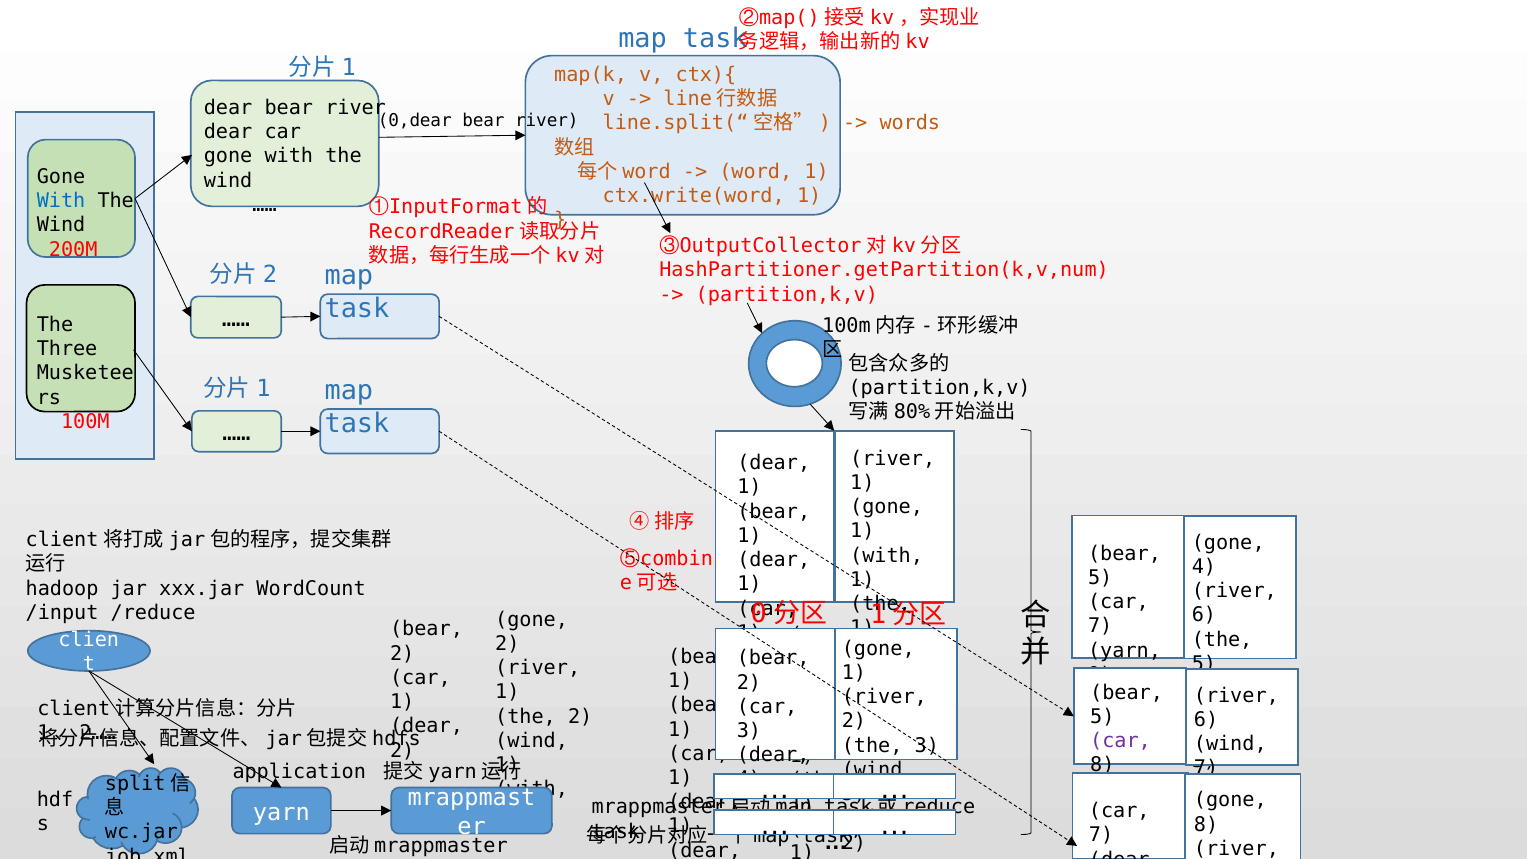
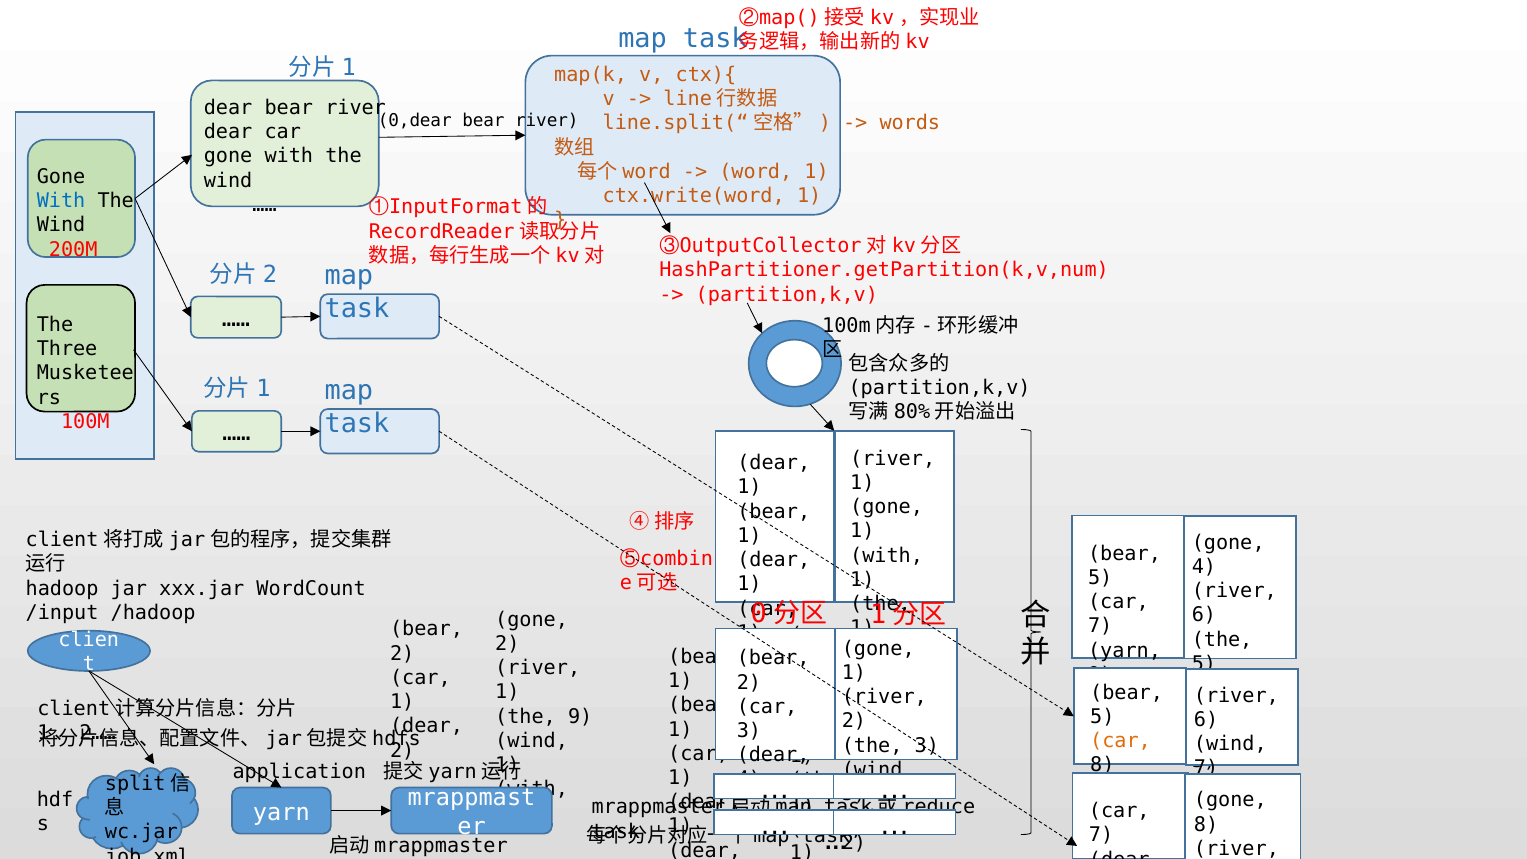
/reduce: /reduce -> /hadoop (153, 613)
2: 2 -> 9 (580, 717)
car colour: purple -> orange (1121, 741)
